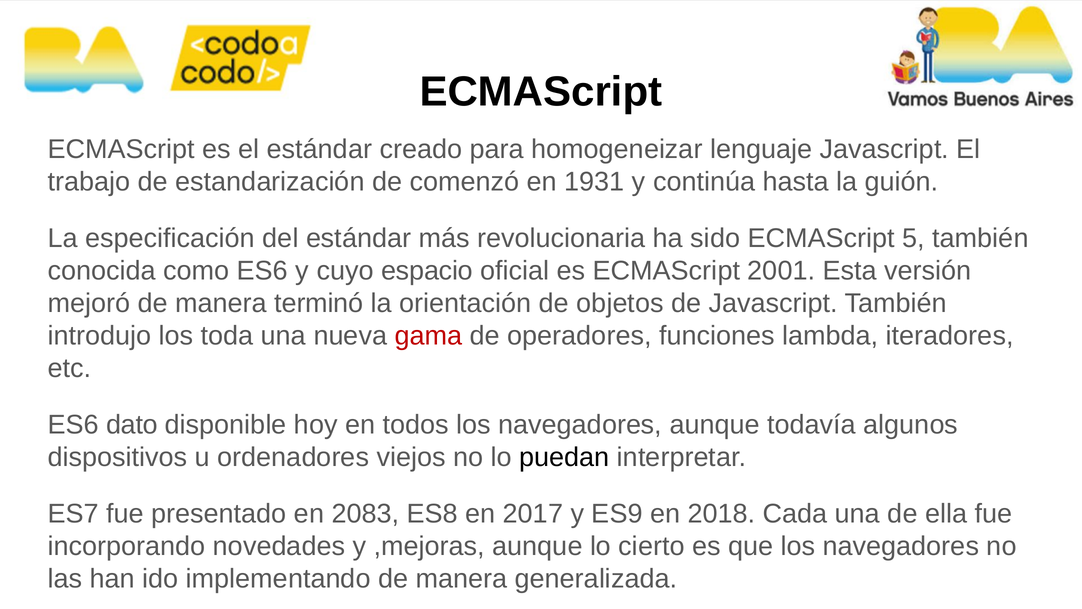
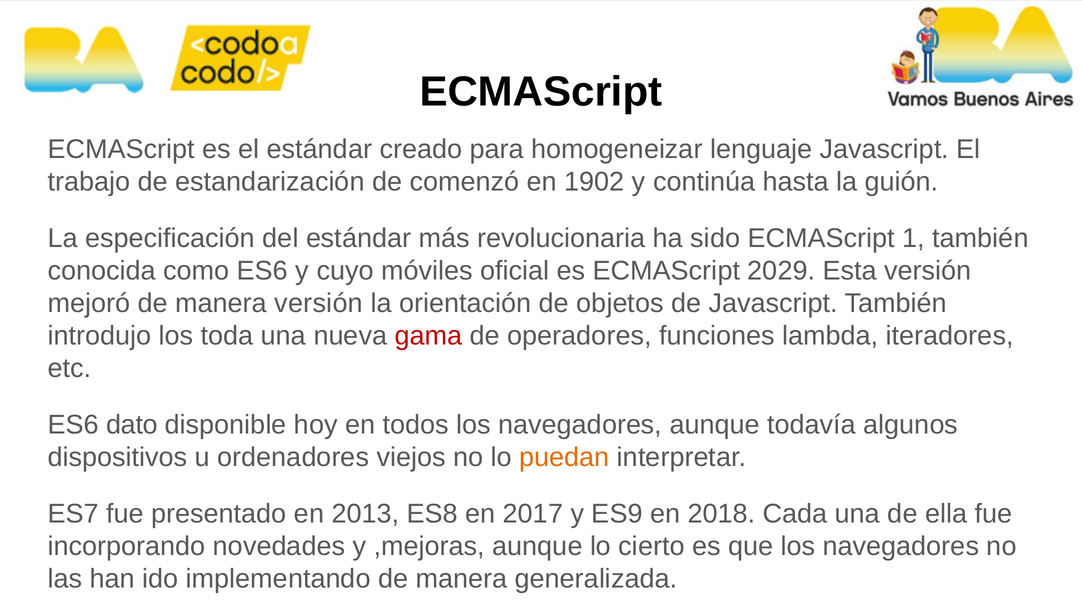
1931: 1931 -> 1902 (594, 182)
5: 5 -> 1 (914, 238)
espacio: espacio -> móviles (427, 271)
2001: 2001 -> 2029 (781, 271)
manera terminó: terminó -> versión (319, 303)
puedan colour: black -> orange (564, 457)
2083: 2083 -> 2013 (365, 514)
